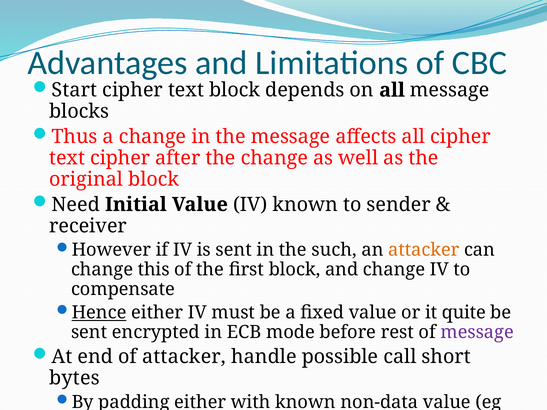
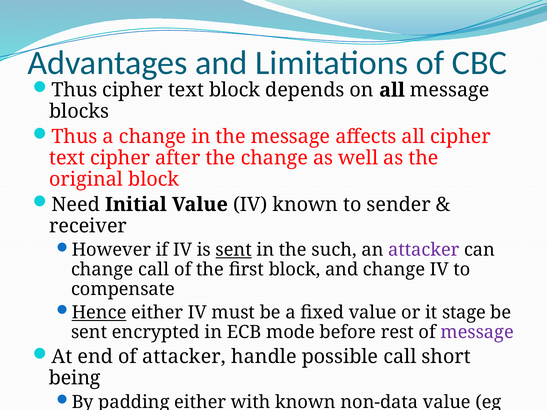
Start: Start -> Thus (74, 90)
sent underline: none -> present (234, 250)
attacker colour: orange -> purple (424, 250)
change this: this -> call (154, 270)
quite: quite -> stage (464, 313)
bytes: bytes -> being (75, 378)
